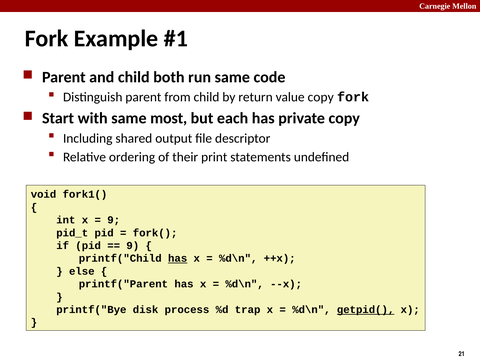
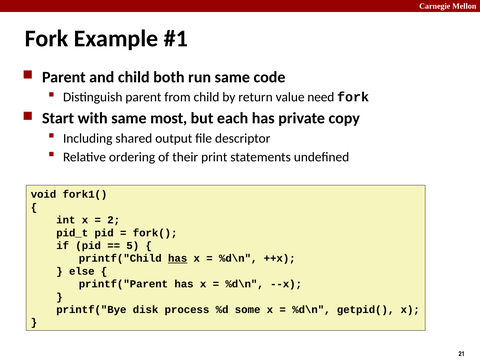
value copy: copy -> need (321, 97)
9: 9 -> 2 (114, 220)
9: 9 -> 5 (133, 246)
trap: trap -> some (248, 310)
getpid( underline: present -> none (366, 310)
